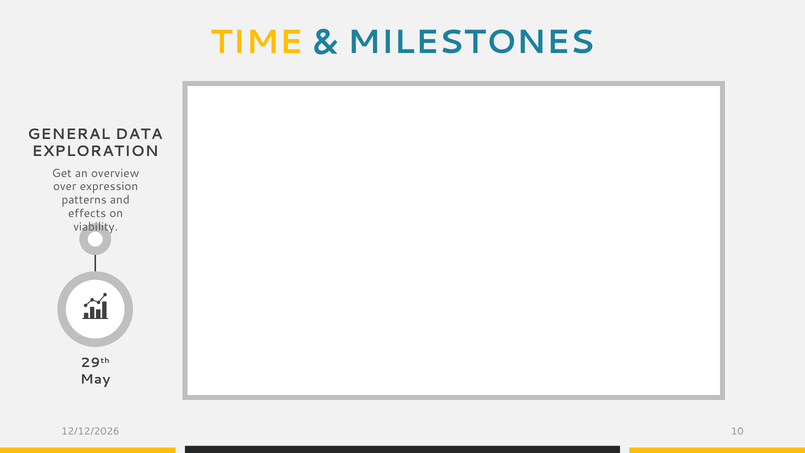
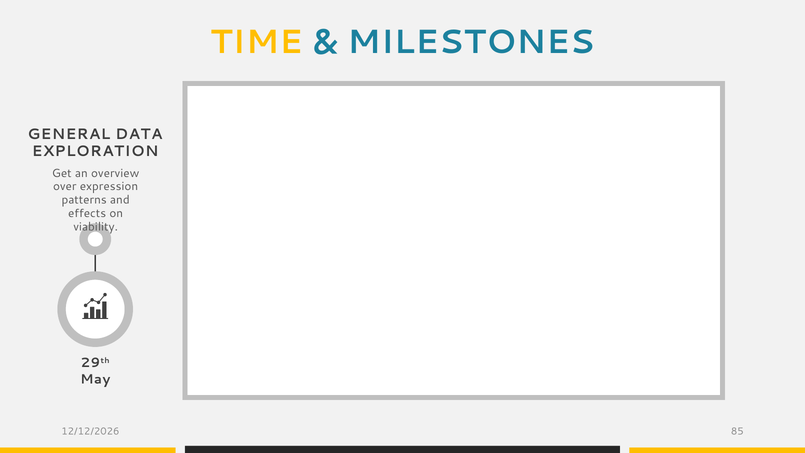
10: 10 -> 85 (737, 431)
